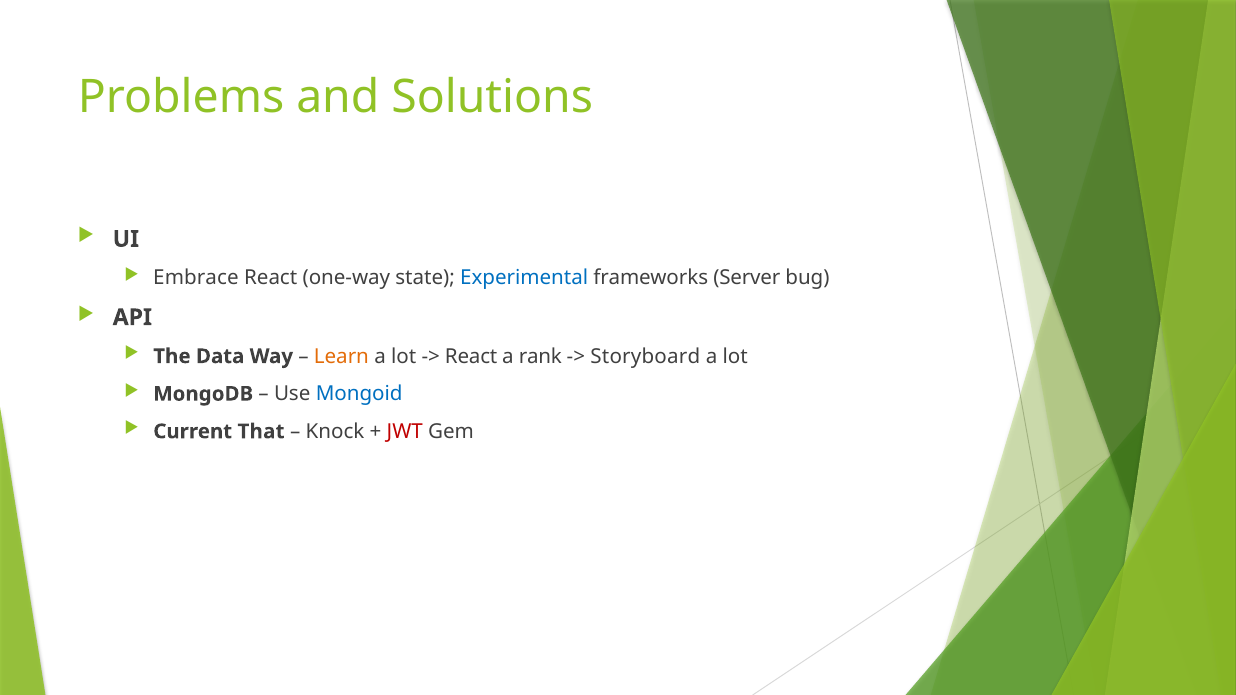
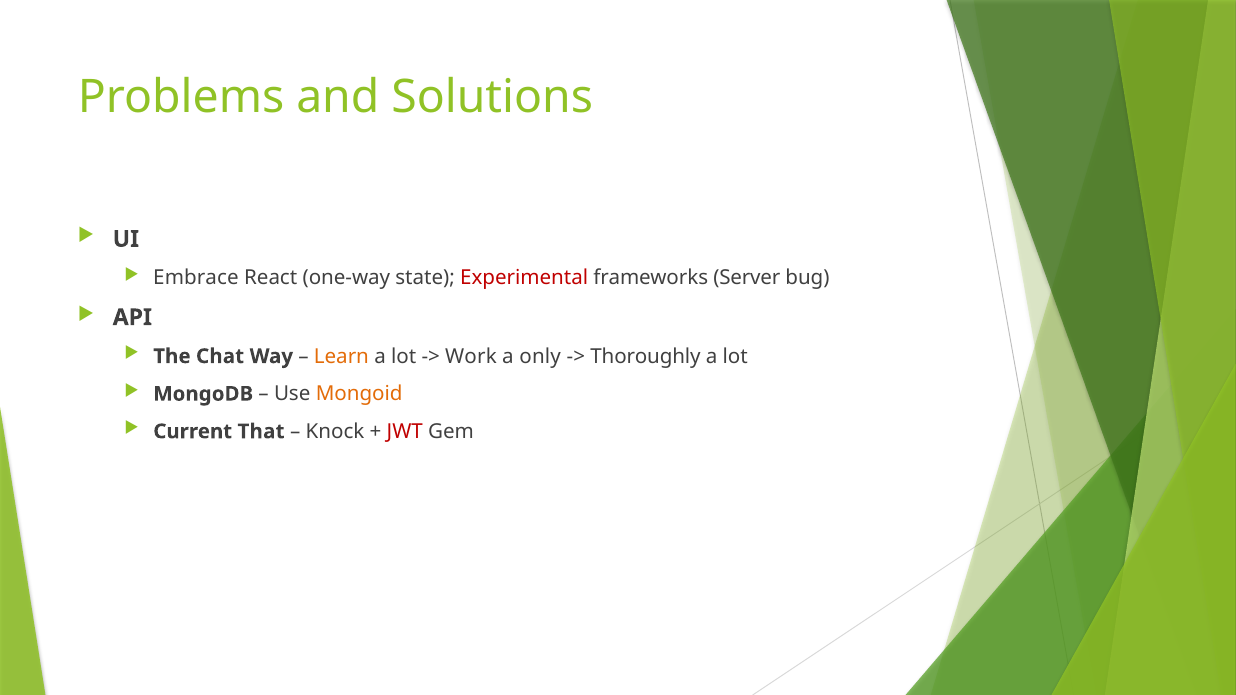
Experimental colour: blue -> red (524, 278)
Data: Data -> Chat (220, 356)
React: React -> Work (471, 356)
rank: rank -> only (540, 356)
Storyboard: Storyboard -> Thoroughly (645, 356)
Mongoid colour: blue -> orange (359, 394)
